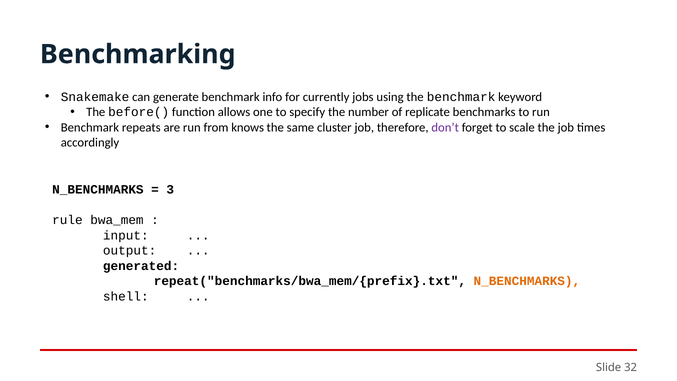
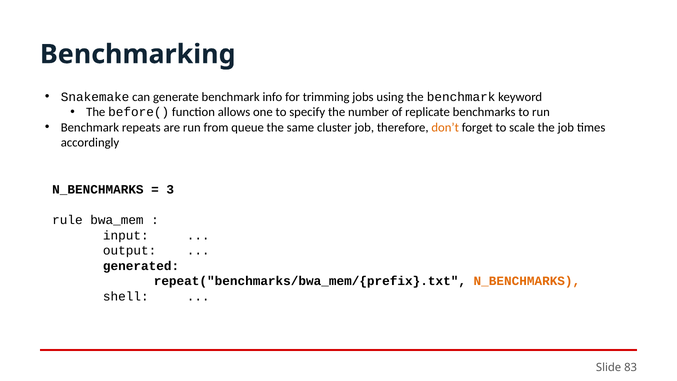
currently: currently -> trimming (326, 97)
knows: knows -> queue (248, 127)
don’t colour: purple -> orange (445, 127)
32: 32 -> 83 (631, 367)
